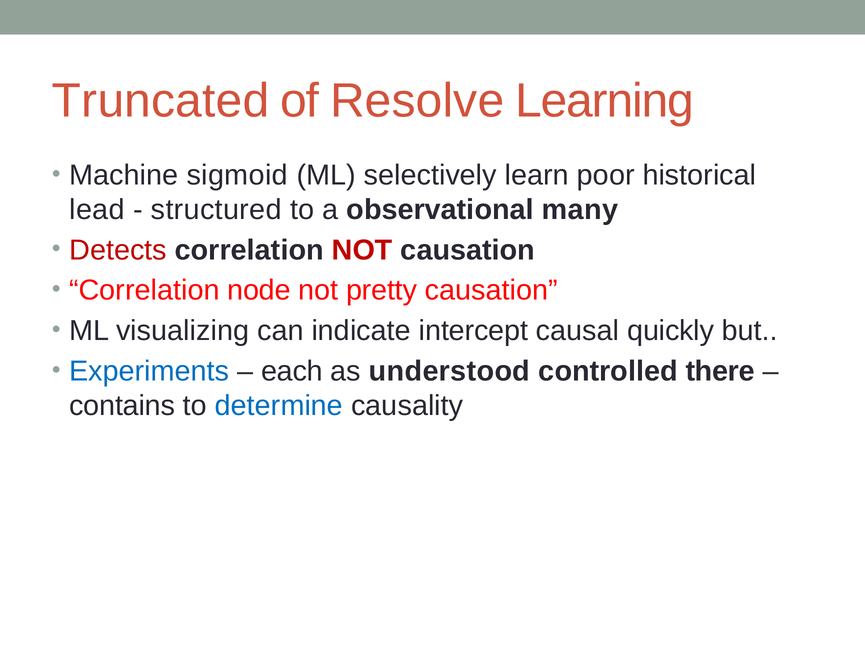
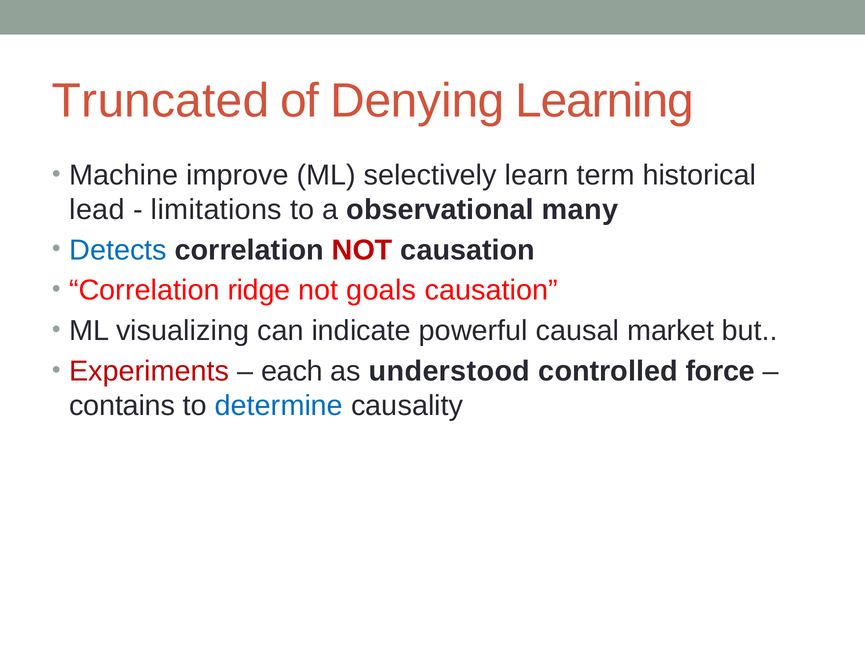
Resolve: Resolve -> Denying (417, 101)
sigmoid: sigmoid -> improve (237, 175)
poor: poor -> term (606, 175)
structured: structured -> limitations (216, 210)
Detects colour: red -> blue (118, 250)
node: node -> ridge (259, 290)
pretty: pretty -> goals (381, 290)
intercept: intercept -> powerful (473, 331)
quickly: quickly -> market (671, 331)
Experiments colour: blue -> red (149, 371)
there: there -> force (720, 371)
